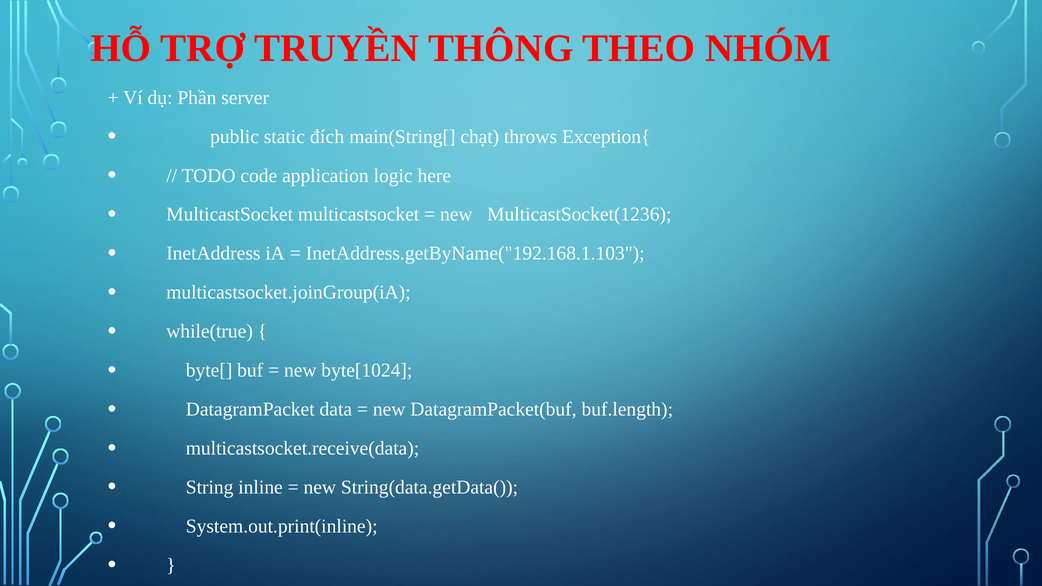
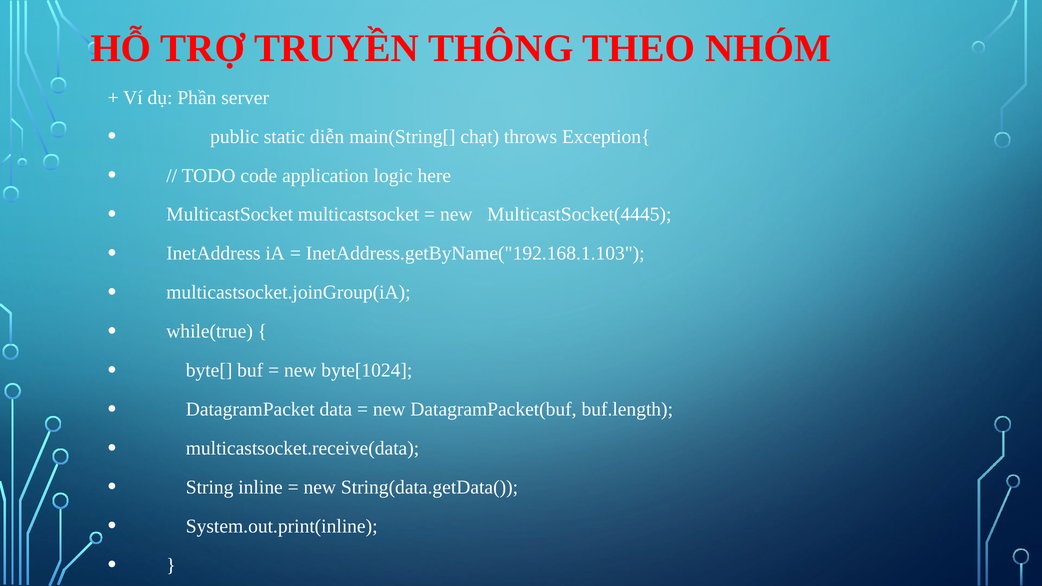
đích: đích -> diễn (327, 137)
MulticastSocket(1236: MulticastSocket(1236 -> MulticastSocket(4445 (579, 215)
